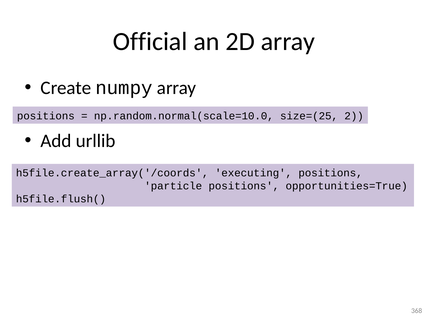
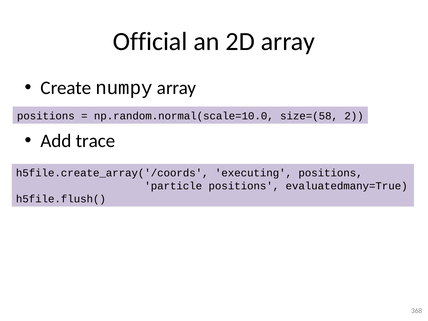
size=(25: size=(25 -> size=(58 (309, 116)
urllib: urllib -> trace (96, 141)
opportunities=True: opportunities=True -> evaluatedmany=True (347, 186)
